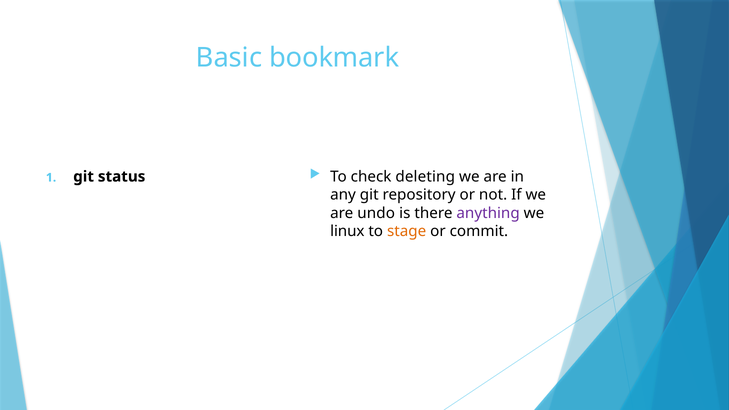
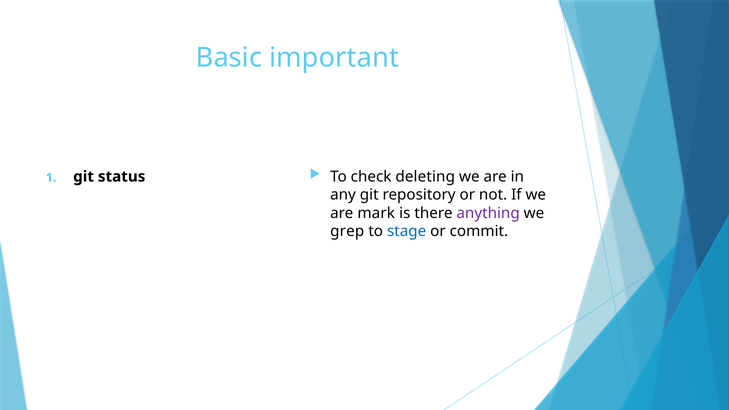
bookmark: bookmark -> important (334, 57)
undo: undo -> mark (376, 213)
linux: linux -> grep (347, 231)
stage colour: orange -> blue (407, 231)
